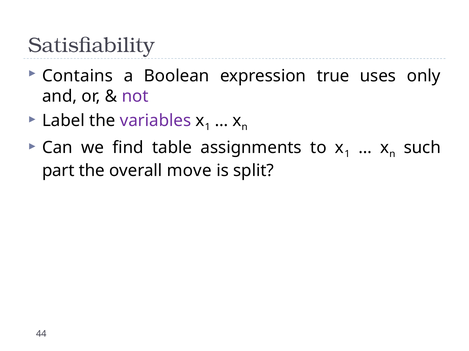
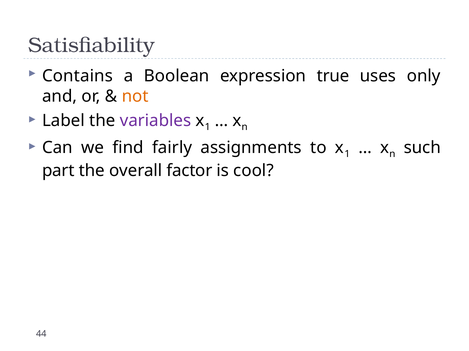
not colour: purple -> orange (135, 97)
table: table -> fairly (172, 148)
move: move -> factor (189, 171)
split: split -> cool (253, 171)
